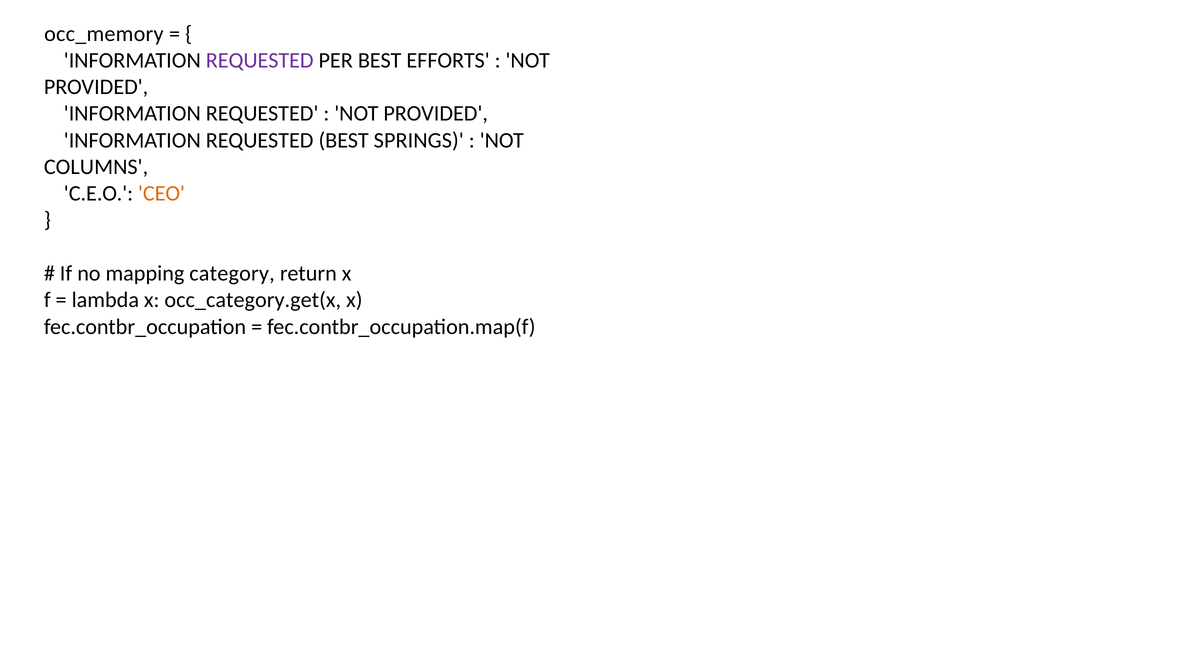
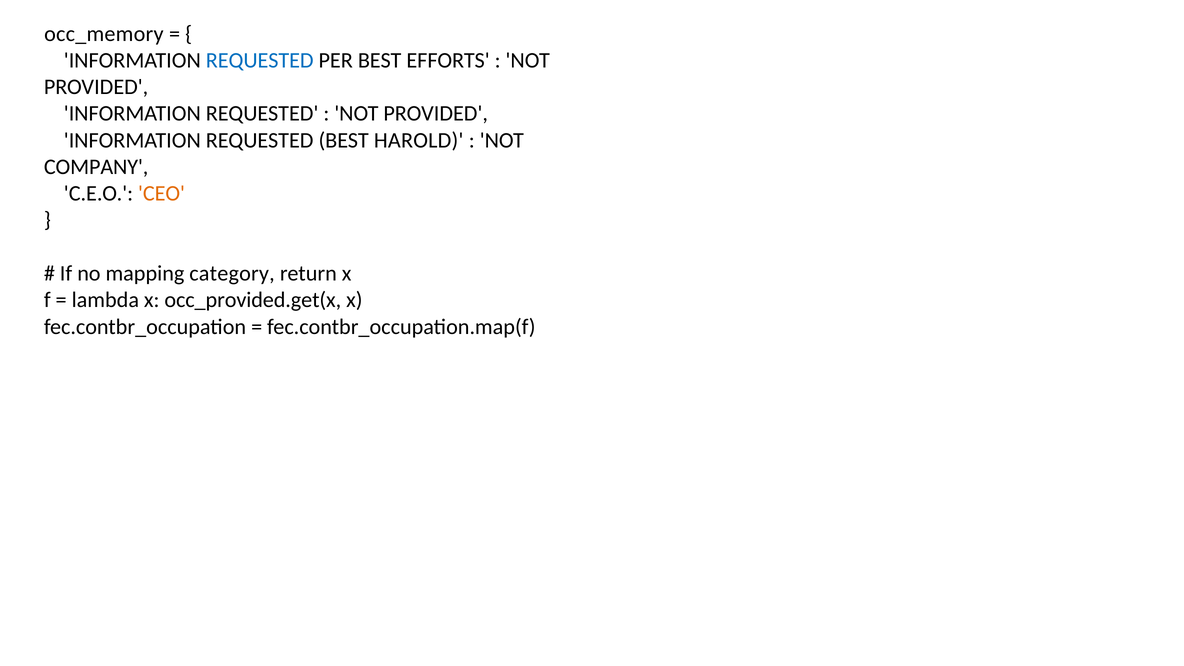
REQUESTED colour: purple -> blue (260, 60)
SPRINGS: SPRINGS -> HAROLD (419, 140)
COLUMNS: COLUMNS -> COMPANY (96, 167)
occ_category.get(x: occ_category.get(x -> occ_provided.get(x (253, 300)
